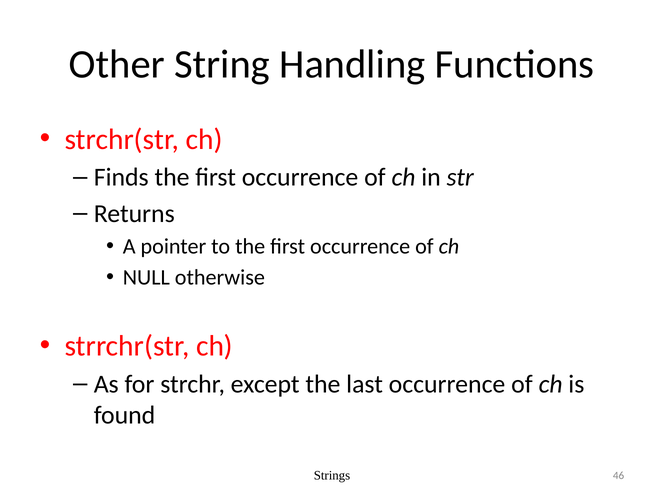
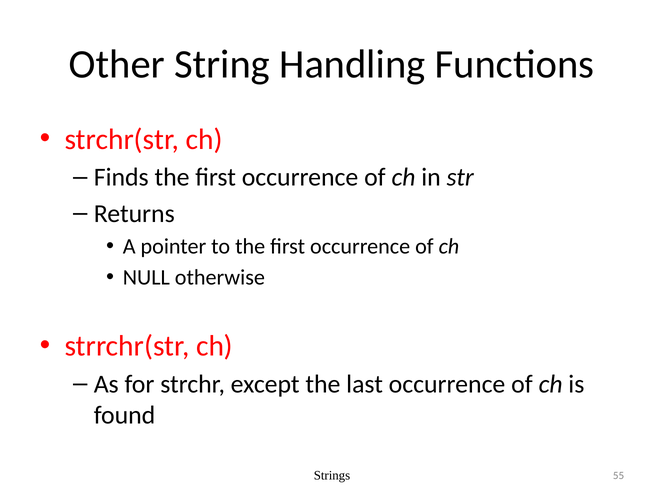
46: 46 -> 55 (619, 475)
